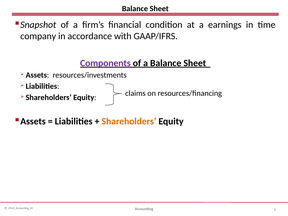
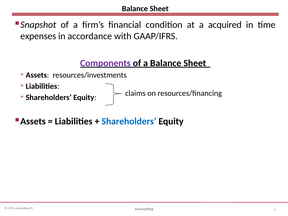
earnings: earnings -> acquired (225, 25)
company: company -> expenses (38, 36)
Shareholders colour: orange -> blue (129, 121)
